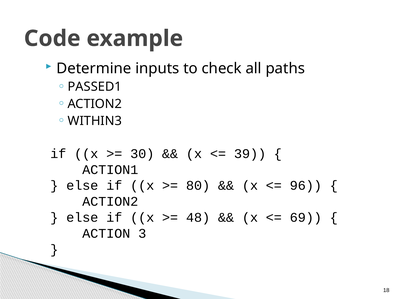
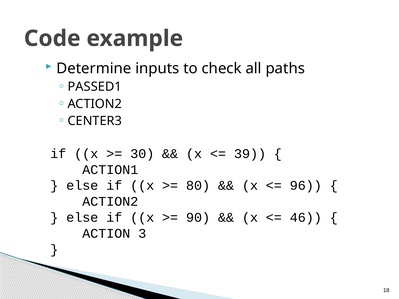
WITHIN3: WITHIN3 -> CENTER3 (95, 121)
48: 48 -> 90 (198, 218)
69: 69 -> 46 (306, 218)
